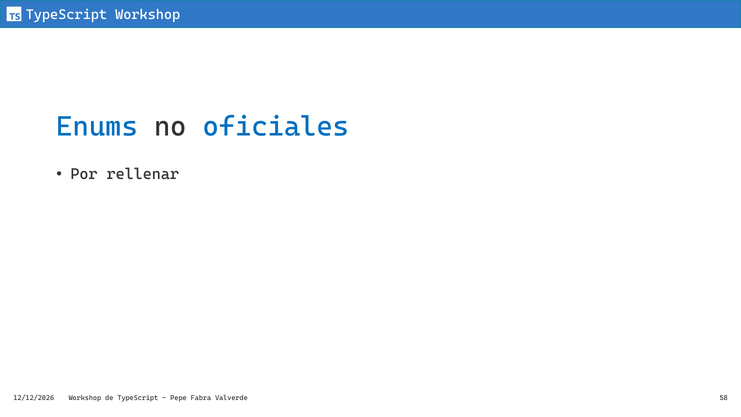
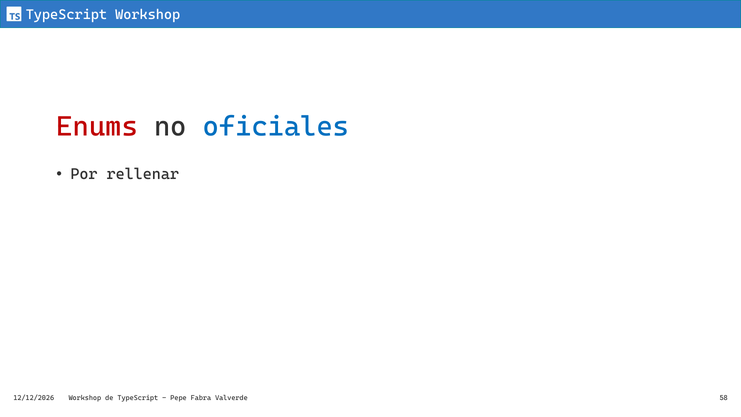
Enums colour: blue -> red (97, 127)
